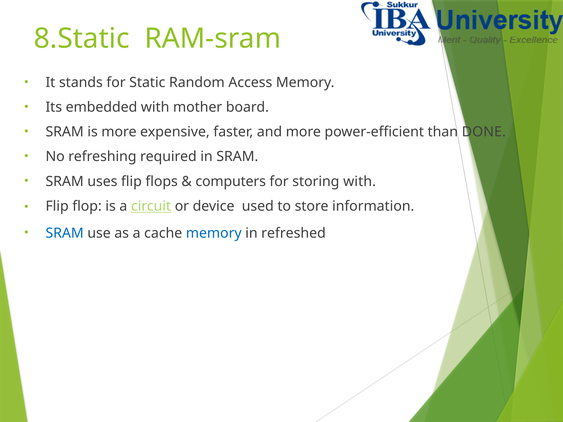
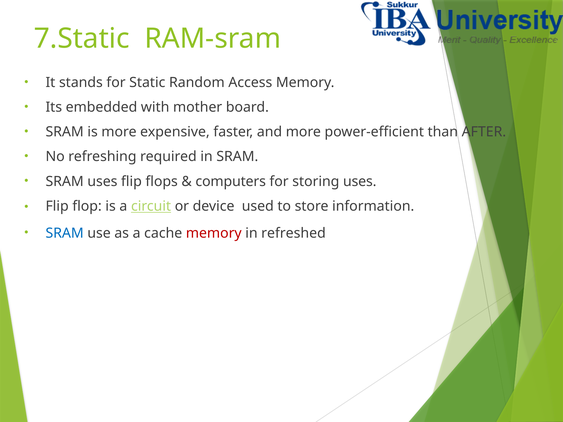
8.Static: 8.Static -> 7.Static (82, 39)
DONE: DONE -> AFTER (484, 132)
storing with: with -> uses (360, 181)
memory colour: blue -> red (214, 233)
